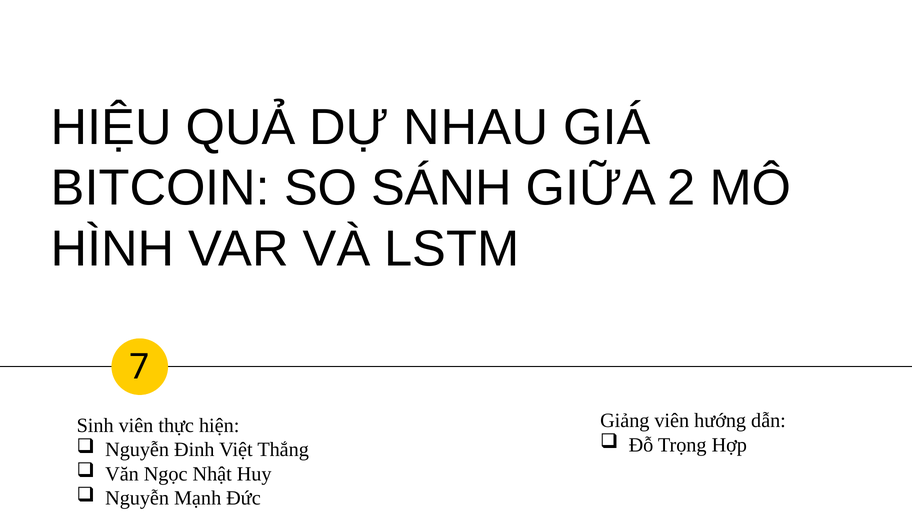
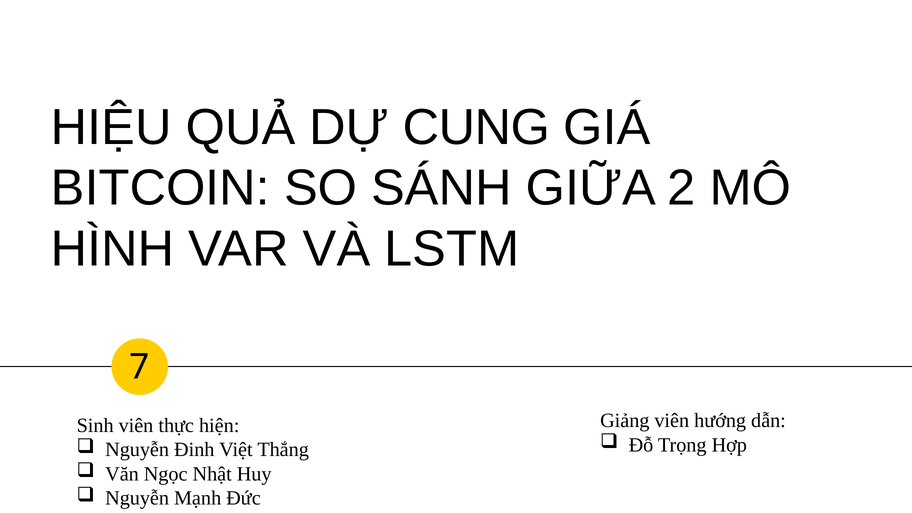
NHAU: NHAU -> CUNG (476, 127)
